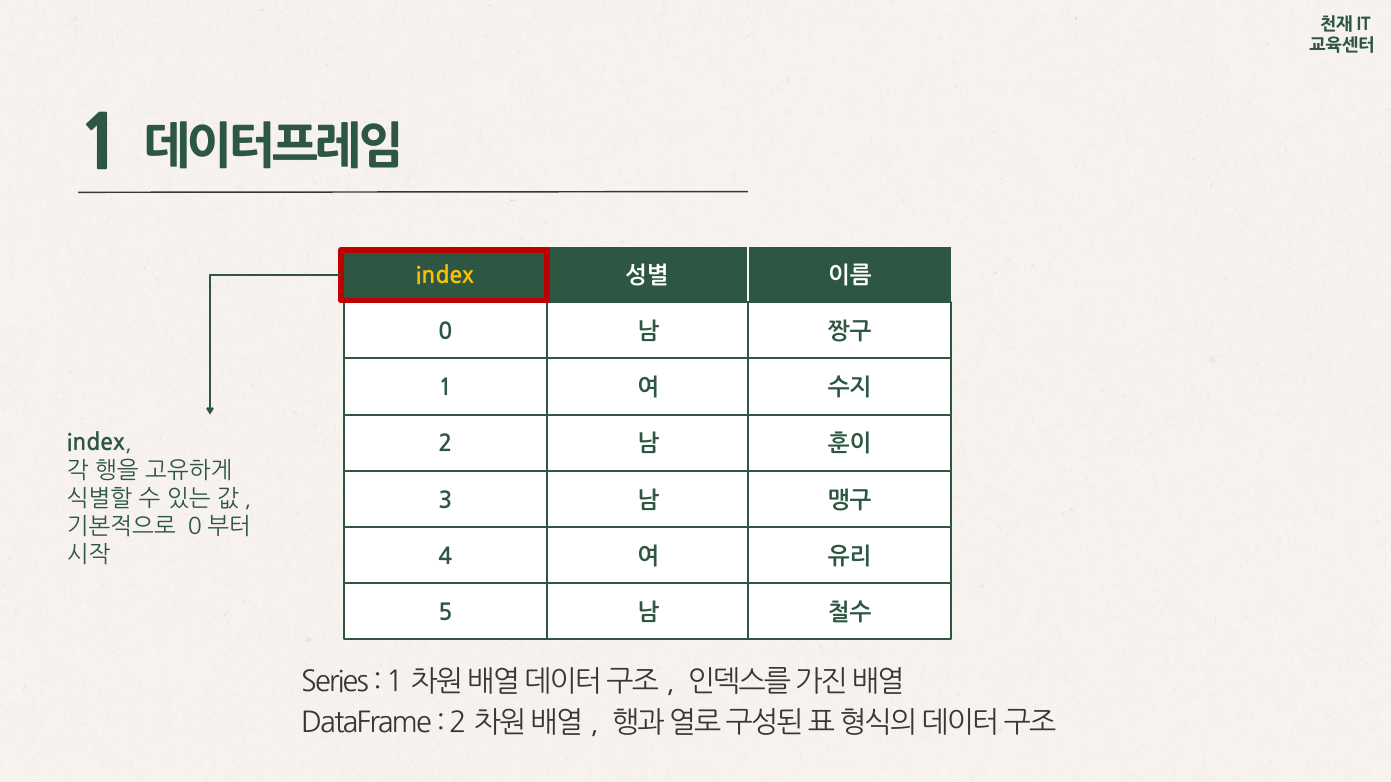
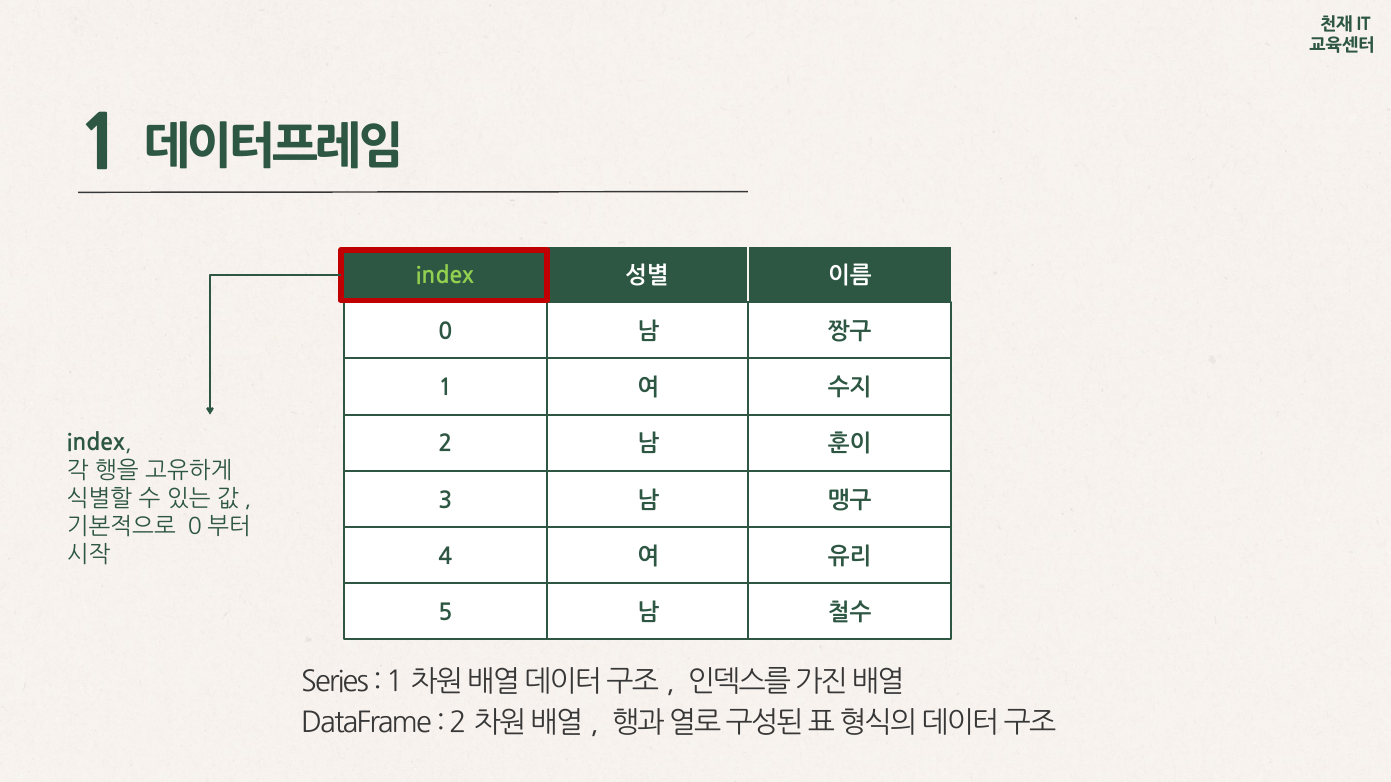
index colour: yellow -> light green (445, 276)
